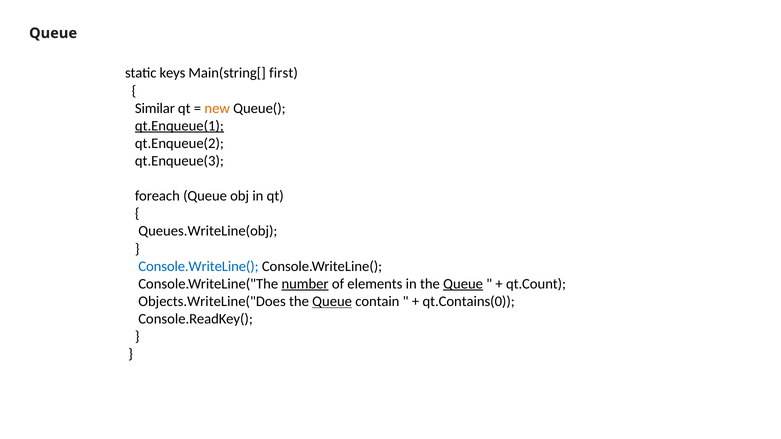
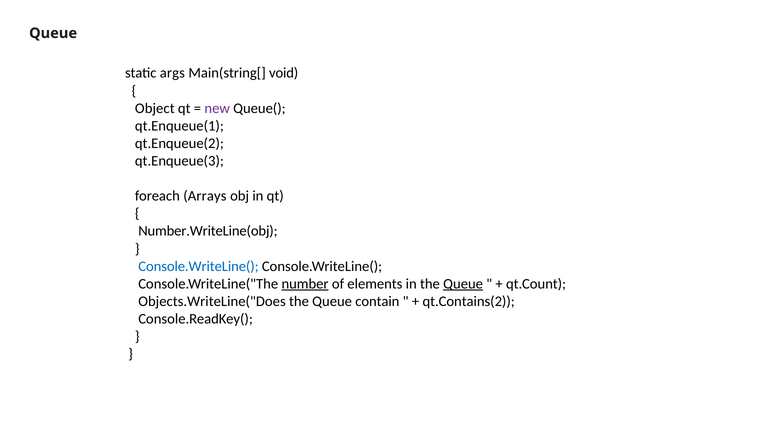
keys: keys -> args (172, 73)
first: first -> void (284, 73)
Similar: Similar -> Object (155, 108)
new colour: orange -> purple (217, 108)
qt.Enqueue(1 underline: present -> none (179, 126)
foreach Queue: Queue -> Arrays (205, 196)
Queues.WriteLine(obj: Queues.WriteLine(obj -> Number.WriteLine(obj (208, 231)
Queue underline: present -> none (332, 302)
qt.Contains(0: qt.Contains(0 -> qt.Contains(2 (469, 302)
